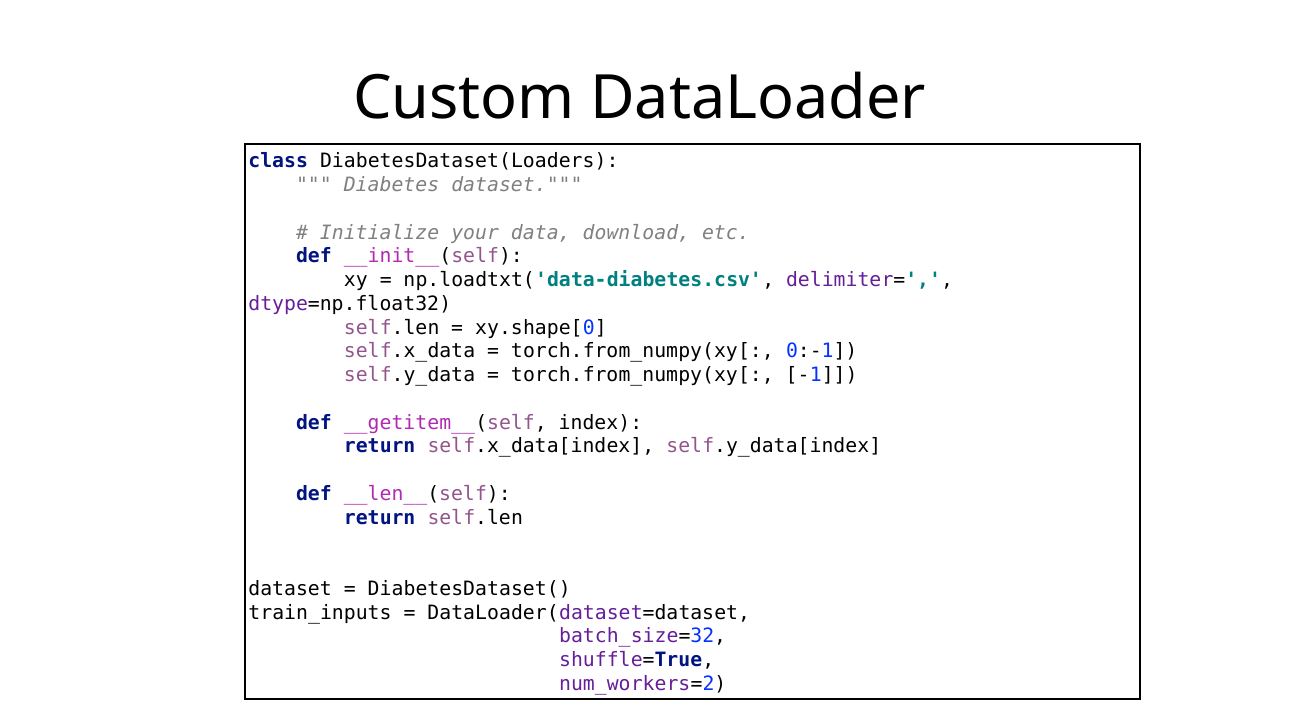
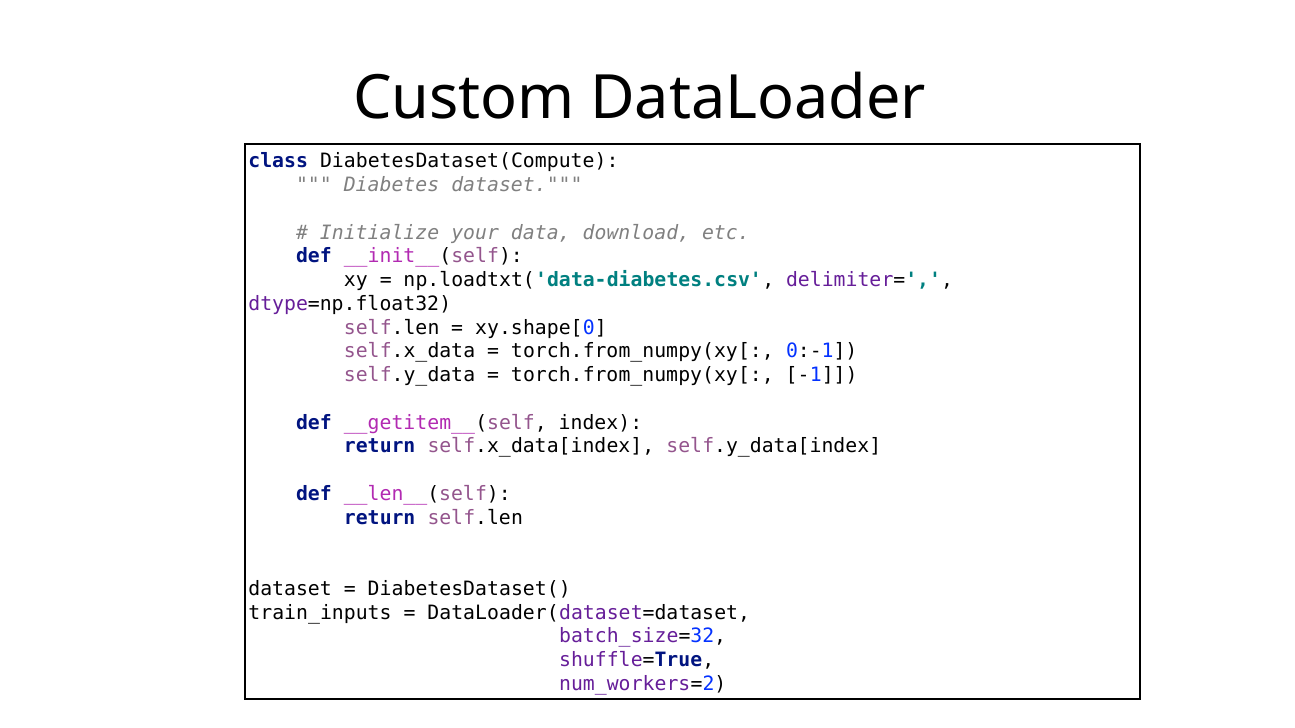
DiabetesDataset(Loaders: DiabetesDataset(Loaders -> DiabetesDataset(Compute (469, 162)
